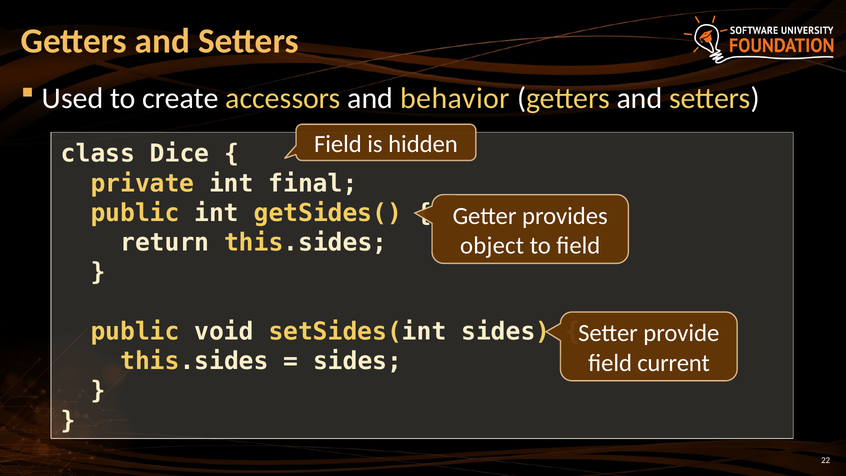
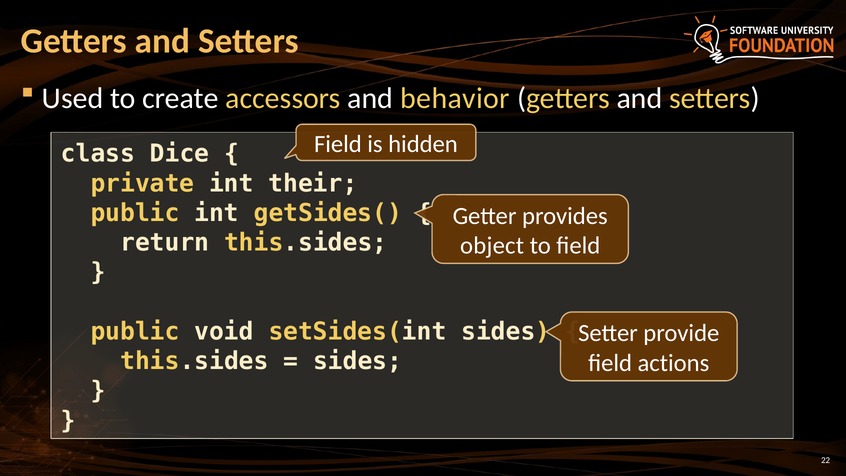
final: final -> their (313, 183)
current: current -> actions (673, 363)
